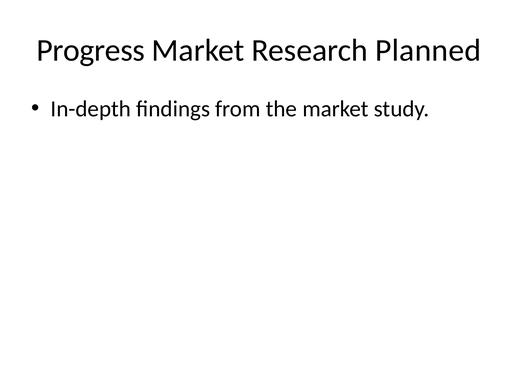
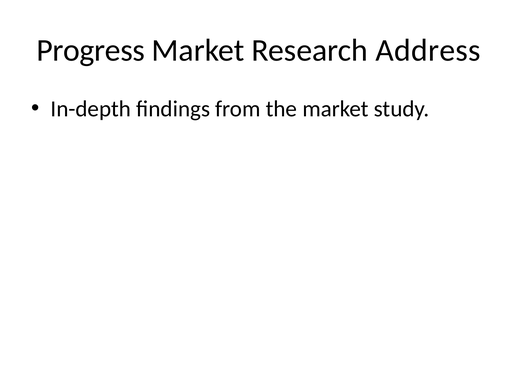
Planned: Planned -> Address (428, 50)
